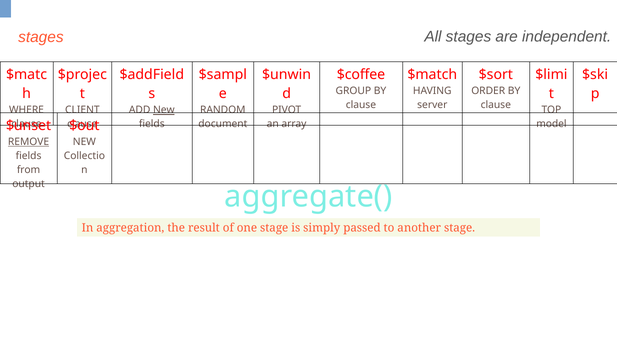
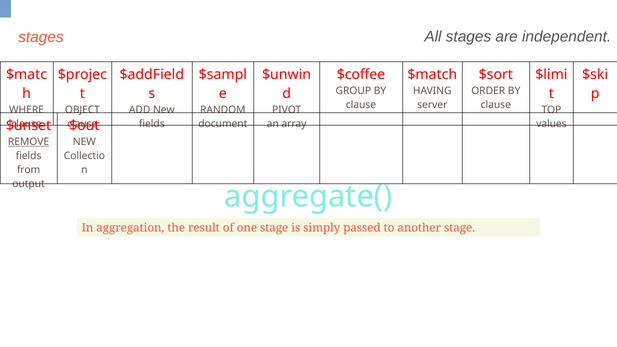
CLIENT: CLIENT -> OBJECT (82, 110)
New underline: present -> none (164, 110)
model: model -> values (551, 124)
